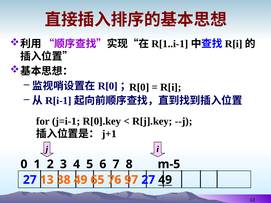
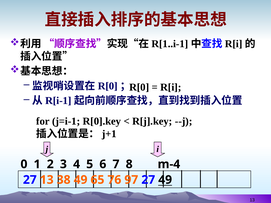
m-5: m-5 -> m-4 (169, 164)
